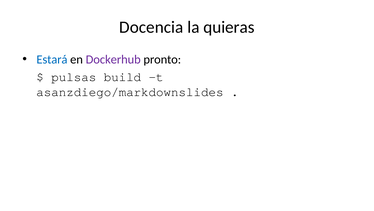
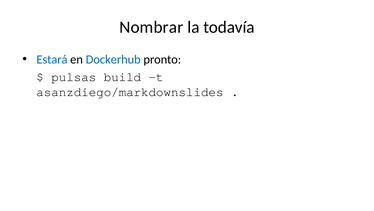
Docencia: Docencia -> Nombrar (151, 27)
quieras: quieras -> todavía (229, 27)
Dockerhub colour: purple -> blue (113, 59)
